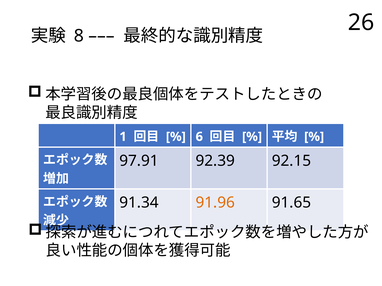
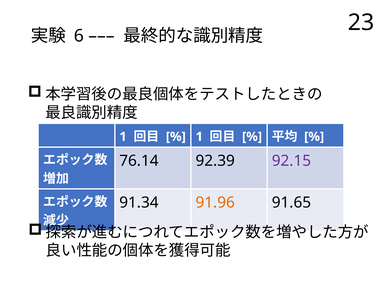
8: 8 -> 6 (79, 36)
26: 26 -> 23 (361, 23)
6: 6 -> 1 (199, 137)
97.91: 97.91 -> 76.14 (139, 161)
92.15 colour: black -> purple (291, 161)
